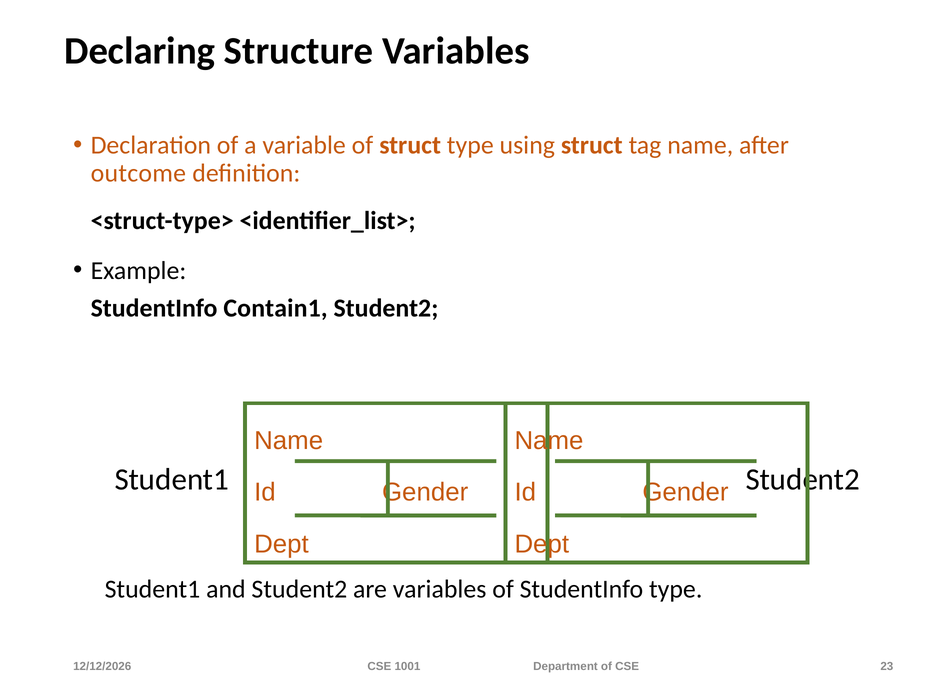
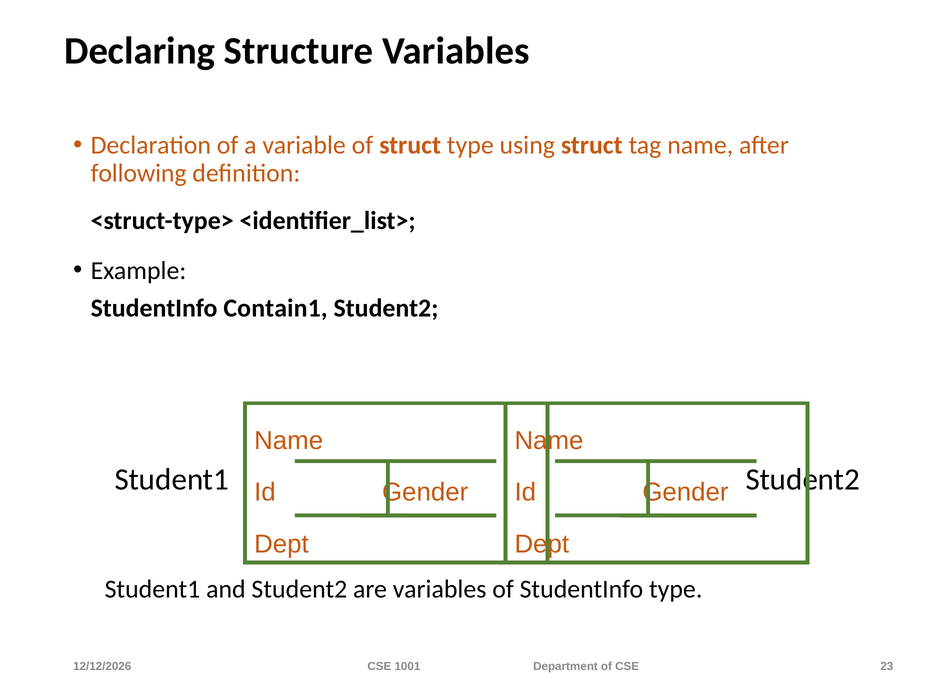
outcome: outcome -> following (139, 173)
